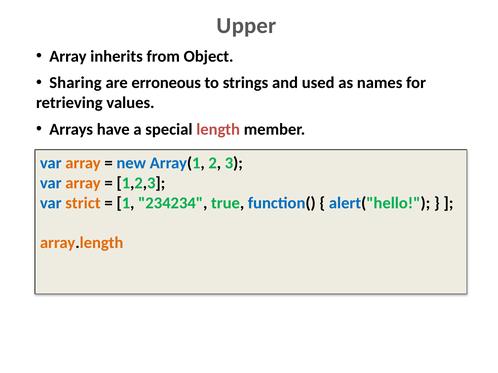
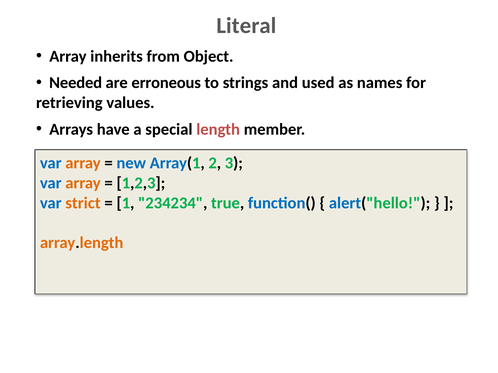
Upper: Upper -> Literal (247, 26)
Sharing: Sharing -> Needed (76, 83)
